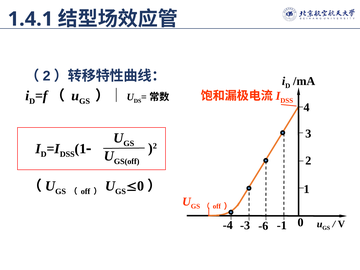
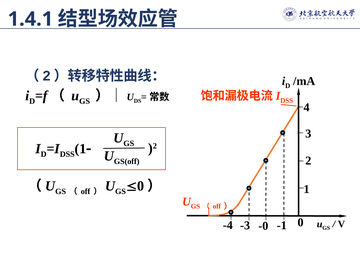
-6: -6 -> -0 (263, 226)
